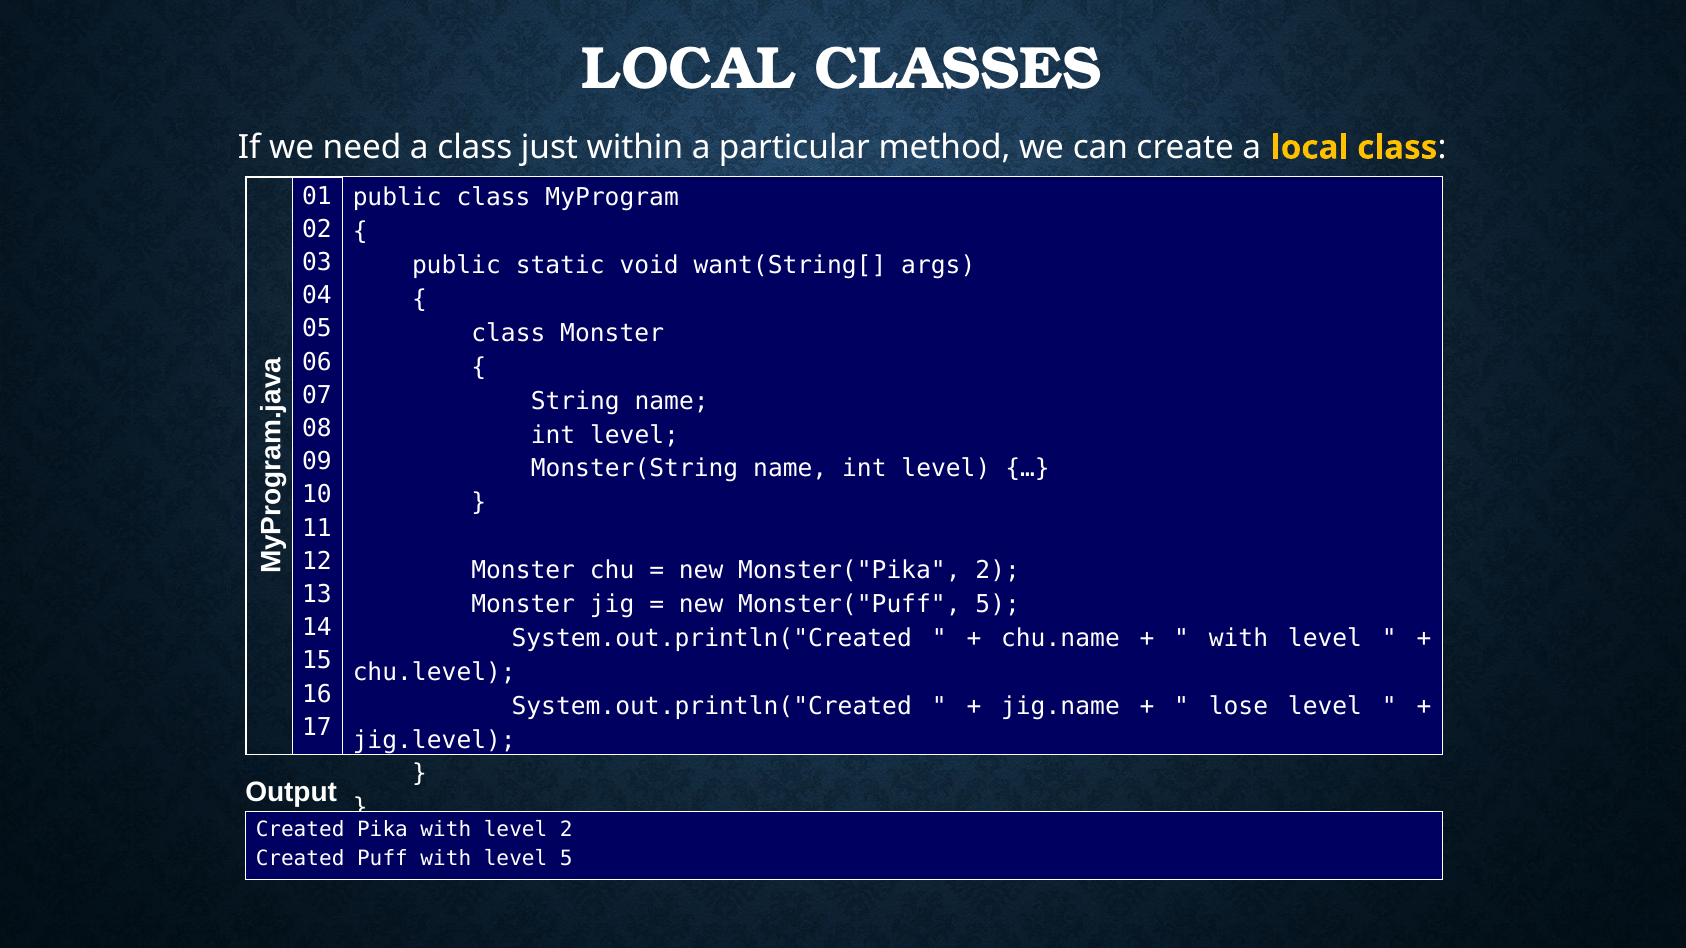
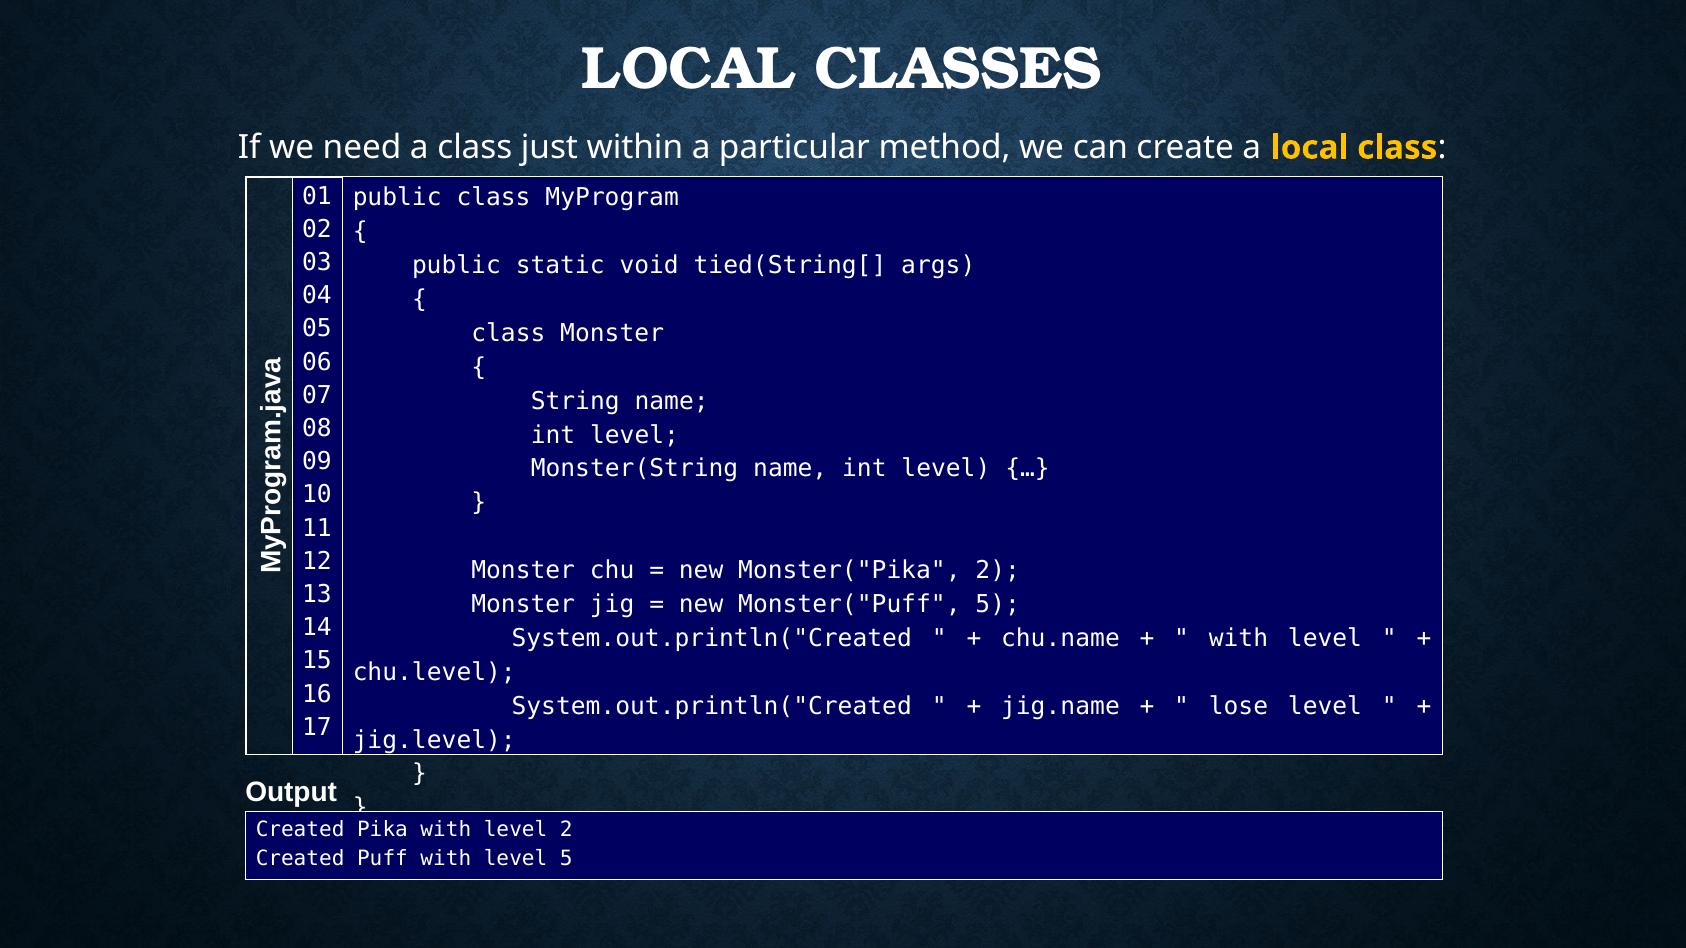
want(String[: want(String[ -> tied(String[ (790, 266)
